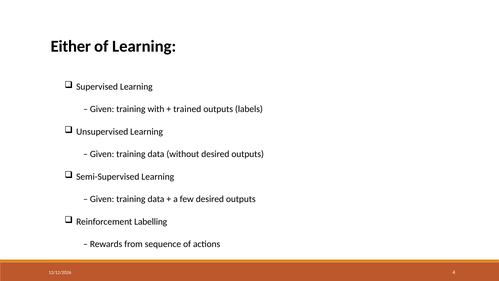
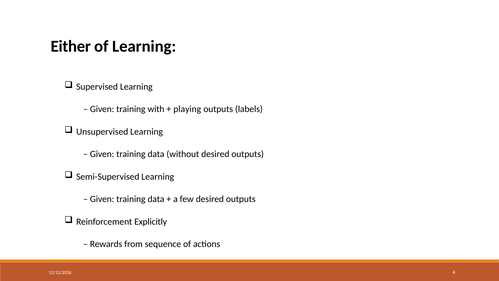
trained: trained -> playing (187, 109)
Labelling: Labelling -> Explicitly (151, 221)
